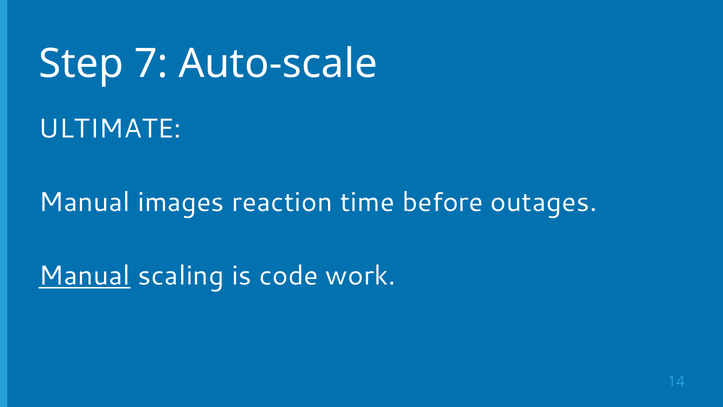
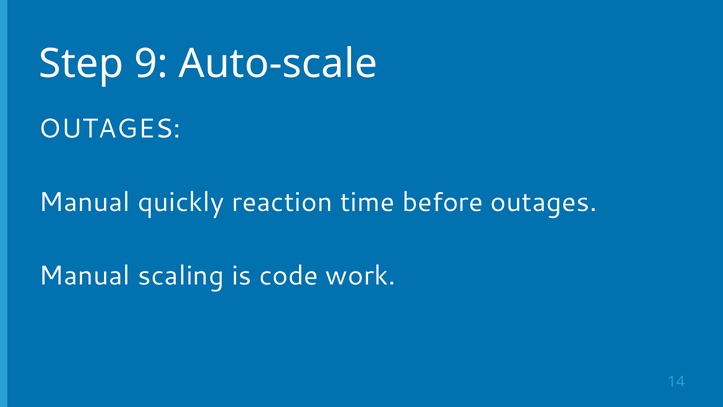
7: 7 -> 9 (151, 64)
ULTIMATE: ULTIMATE -> OUTAGES (110, 128)
images: images -> quickly (181, 202)
Manual underline: present -> none (85, 276)
